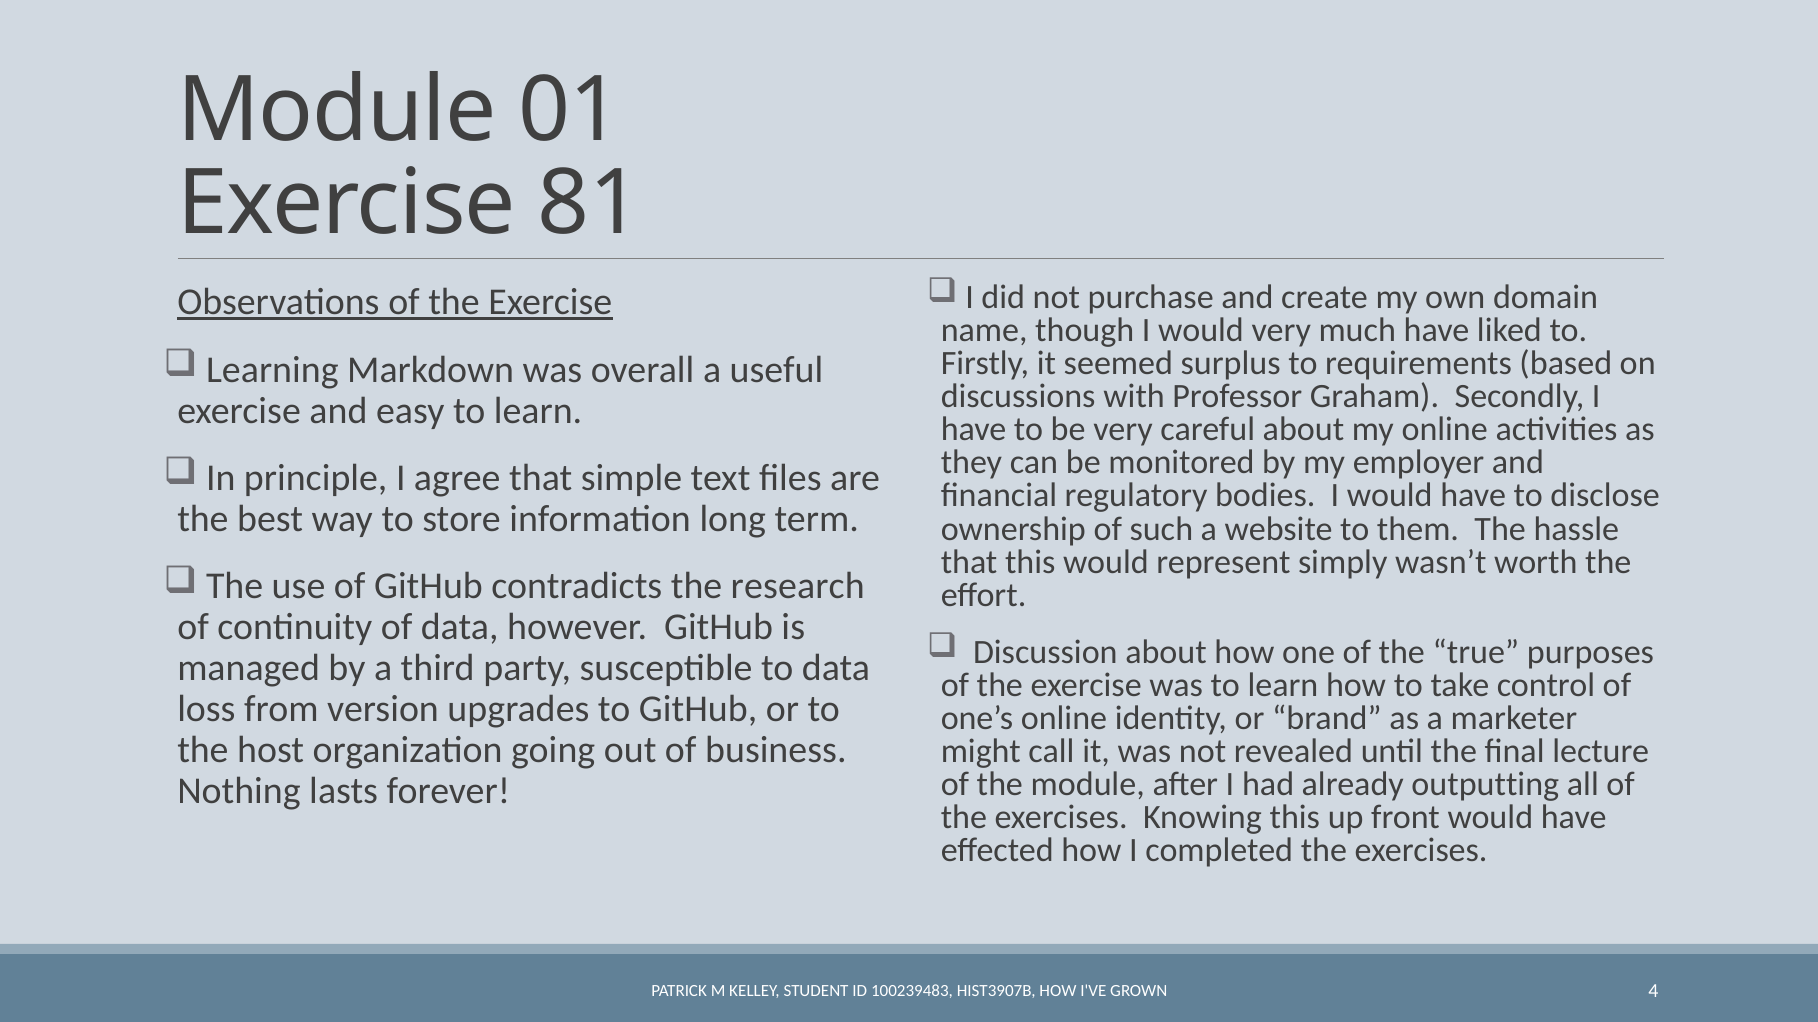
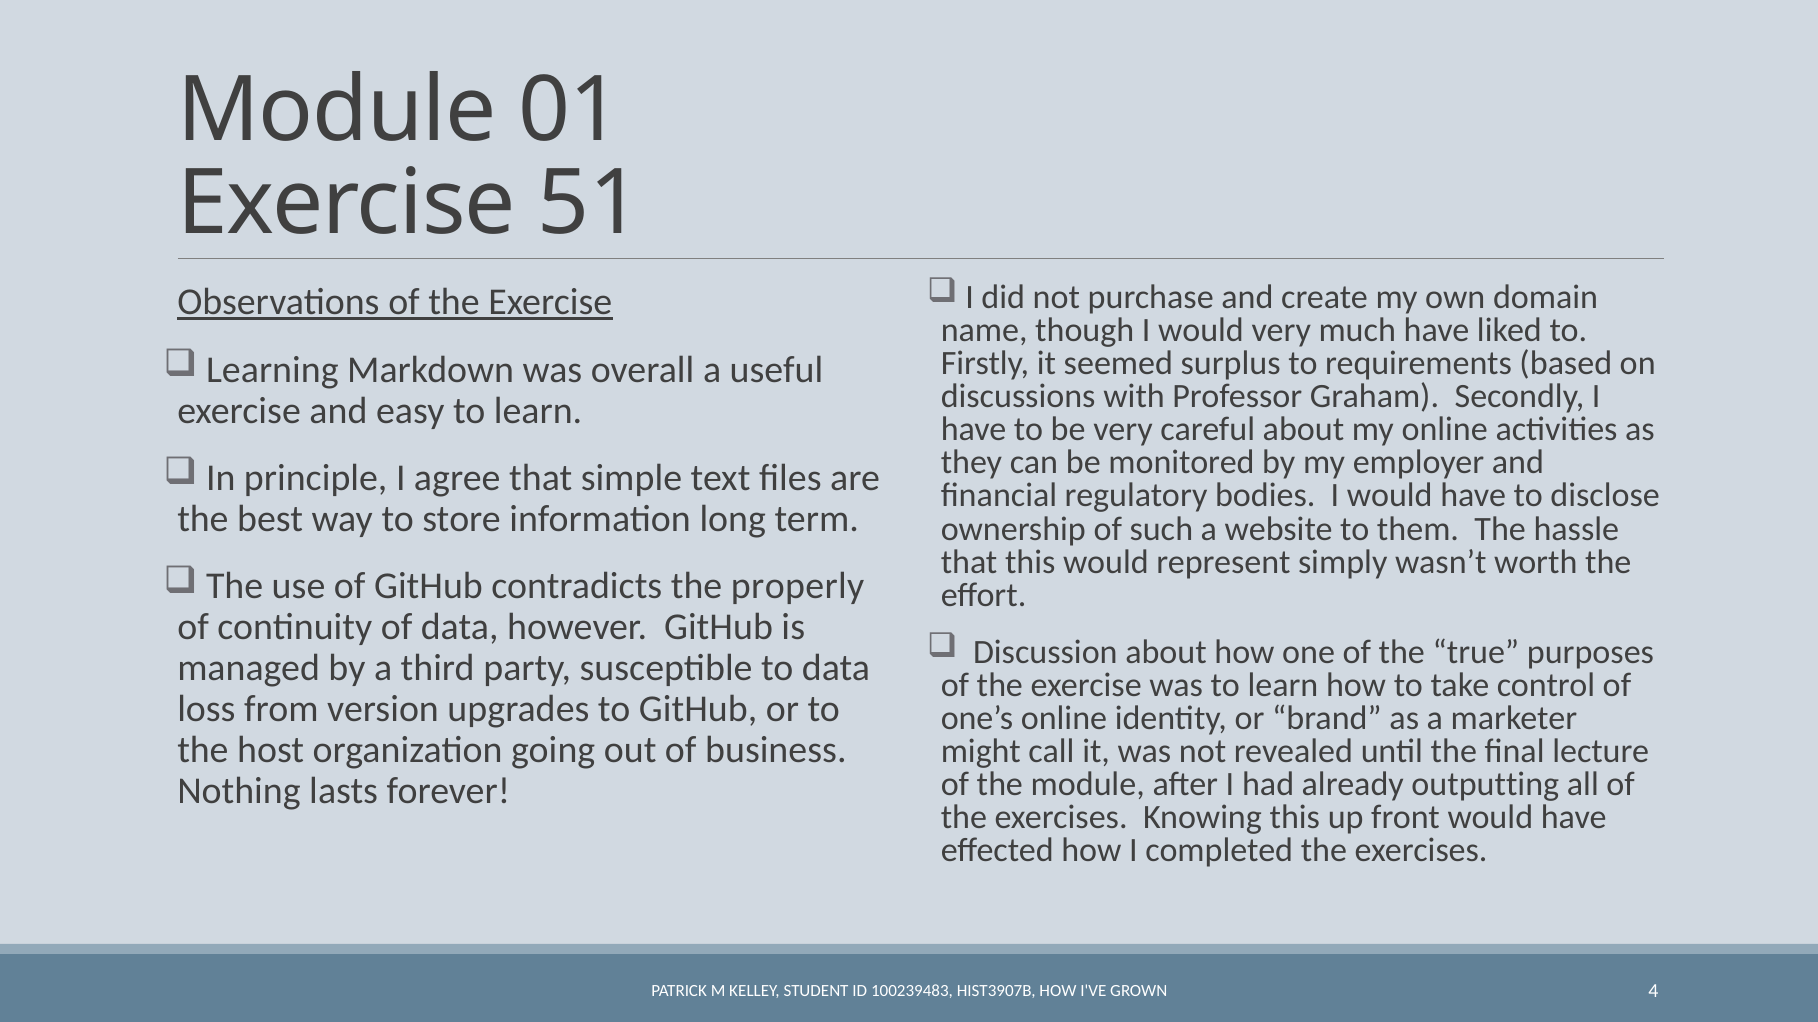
81: 81 -> 51 (589, 204)
research: research -> properly (798, 587)
